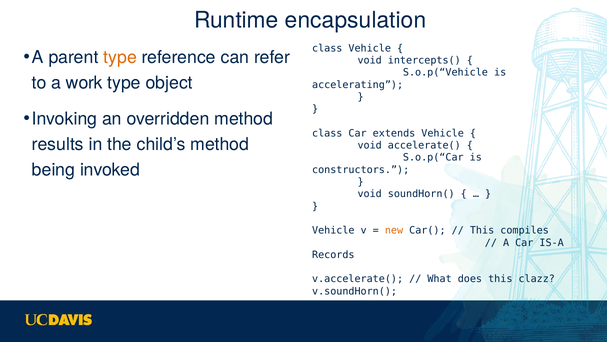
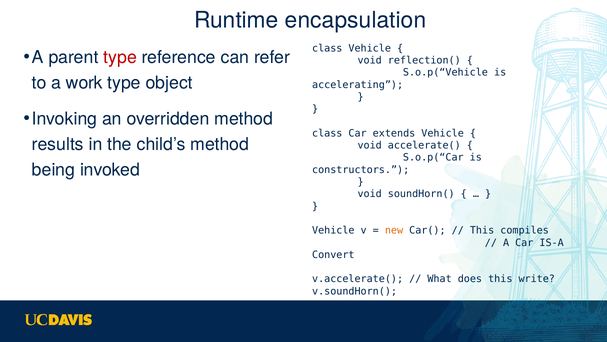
type colour: orange -> red (120, 57)
intercepts(: intercepts( -> reflection( (424, 60)
Records: Records -> Convert (333, 254)
clazz: clazz -> write (537, 279)
